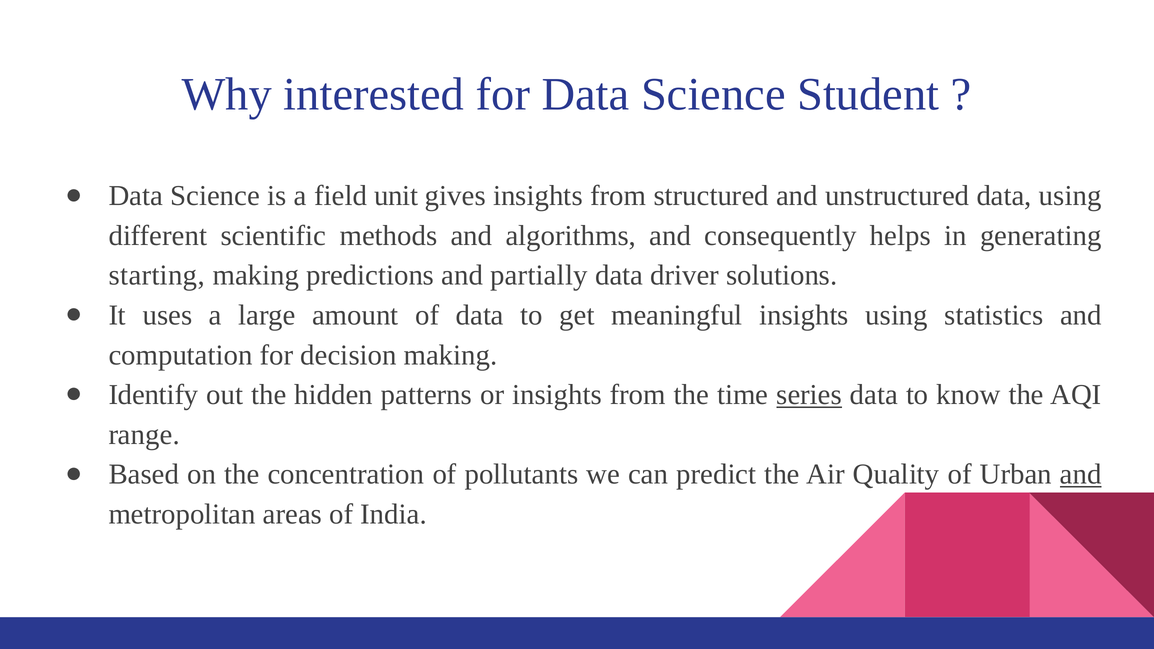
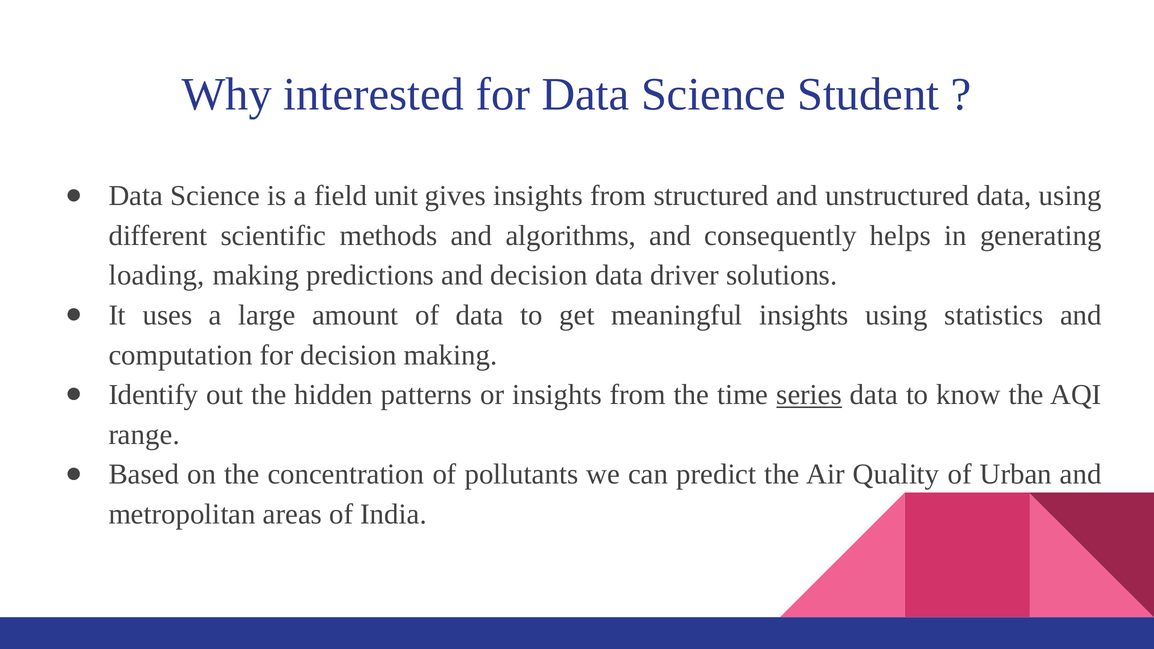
starting: starting -> loading (157, 275)
and partially: partially -> decision (539, 275)
and underline: present -> none (1081, 474)
